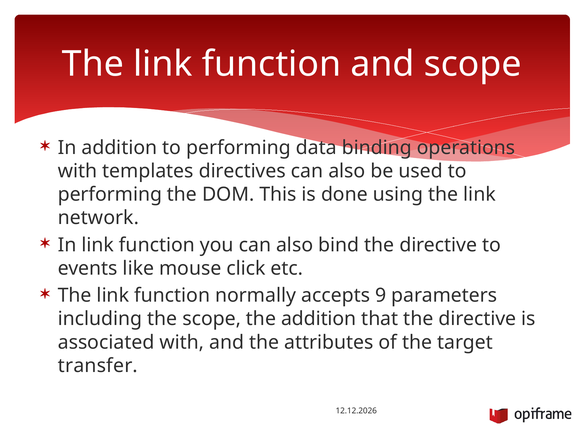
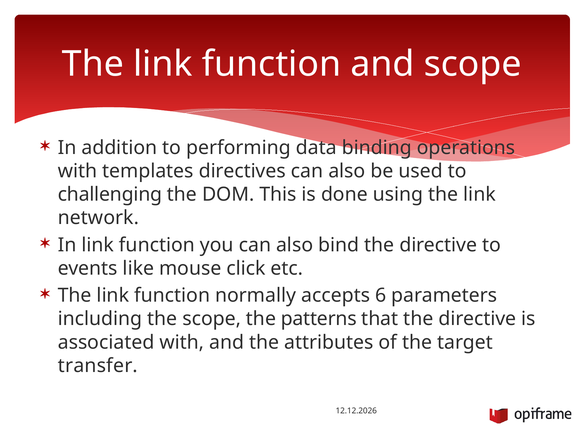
performing: performing -> challenging (110, 194)
9: 9 -> 6 (381, 296)
the addition: addition -> patterns (319, 319)
